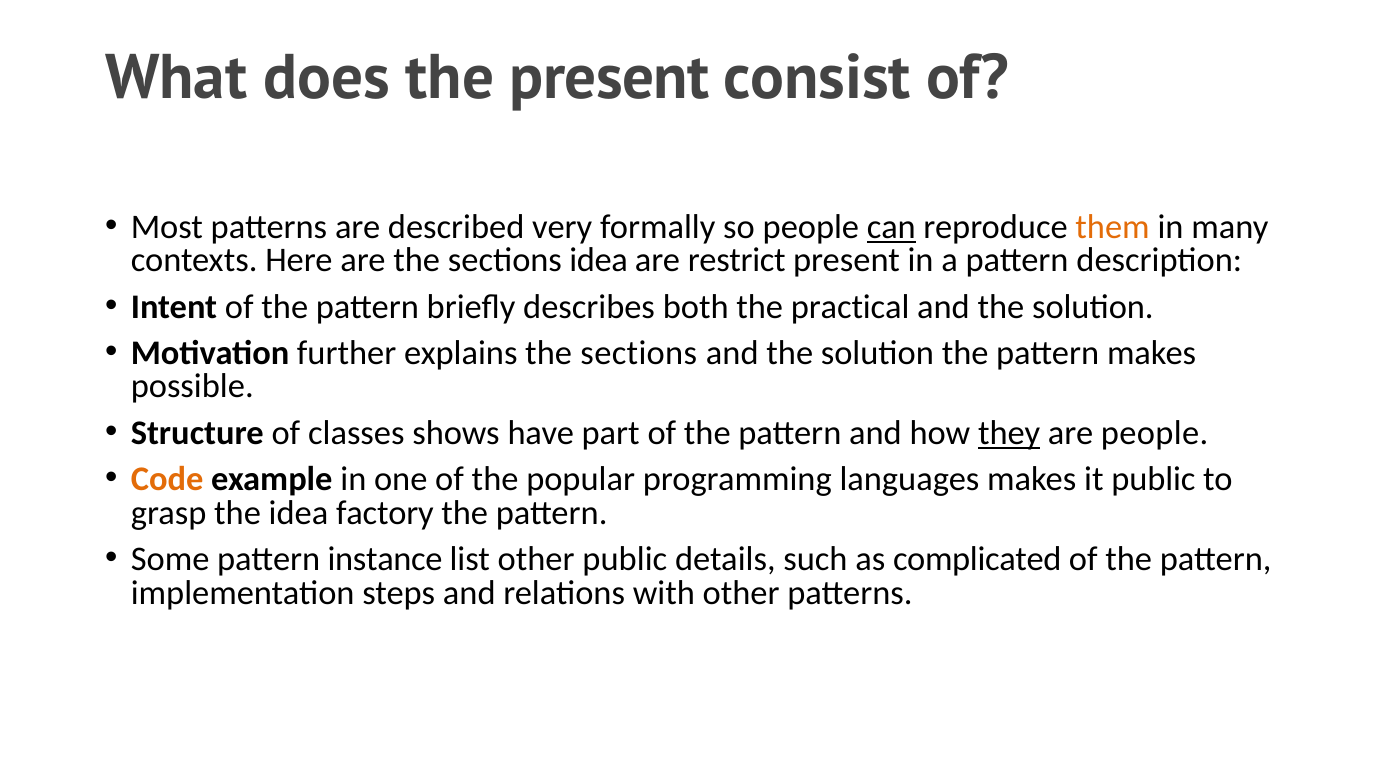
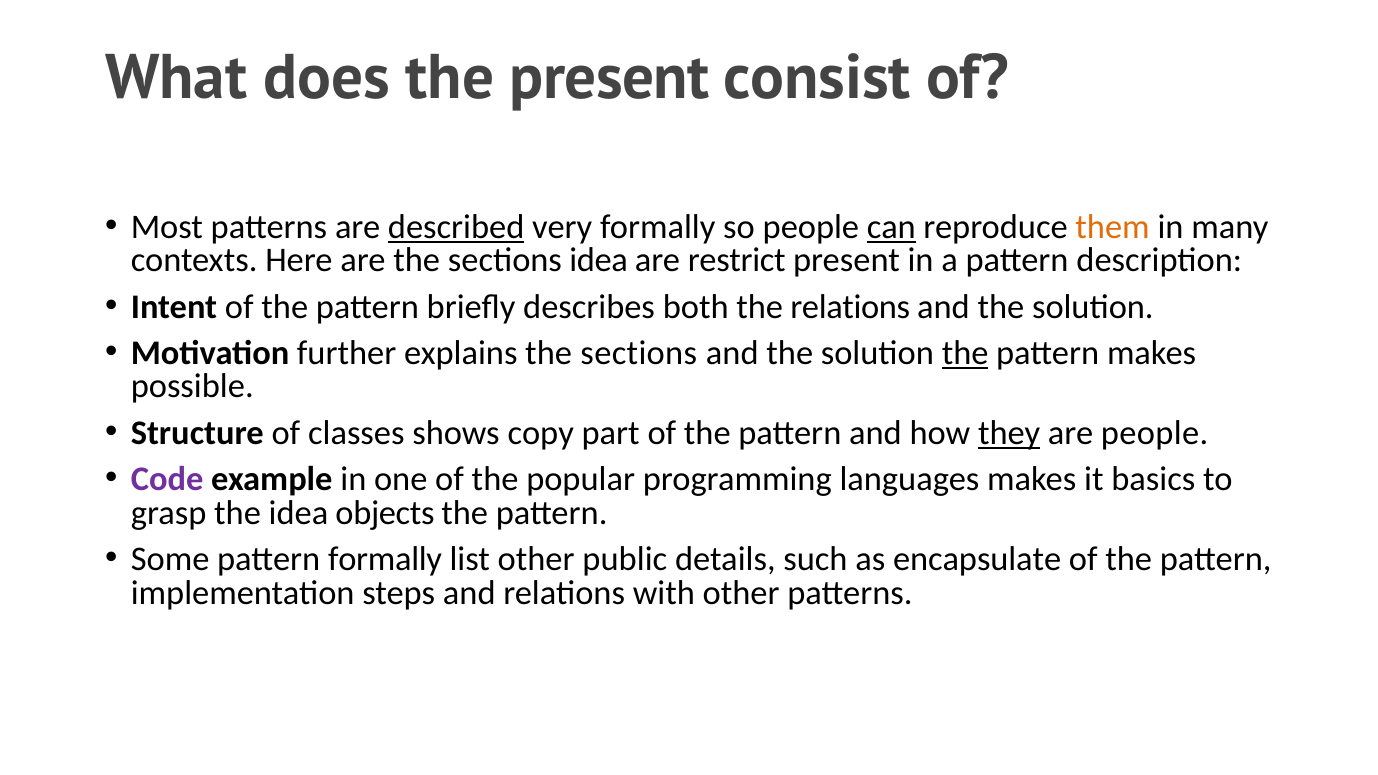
described underline: none -> present (456, 227)
the practical: practical -> relations (850, 307)
the underline: none -> present (965, 353)
have: have -> copy (541, 433)
Code colour: orange -> purple (167, 479)
it public: public -> basics (1153, 479)
factory: factory -> objects (385, 513)
pattern instance: instance -> formally (385, 559)
complicated: complicated -> encapsulate (977, 559)
